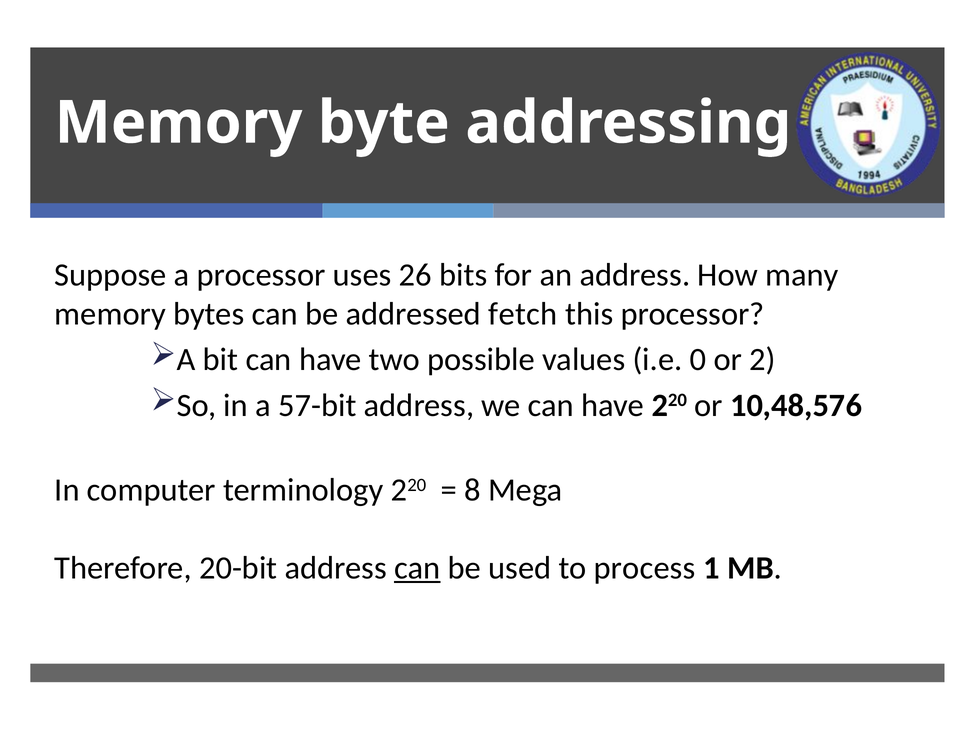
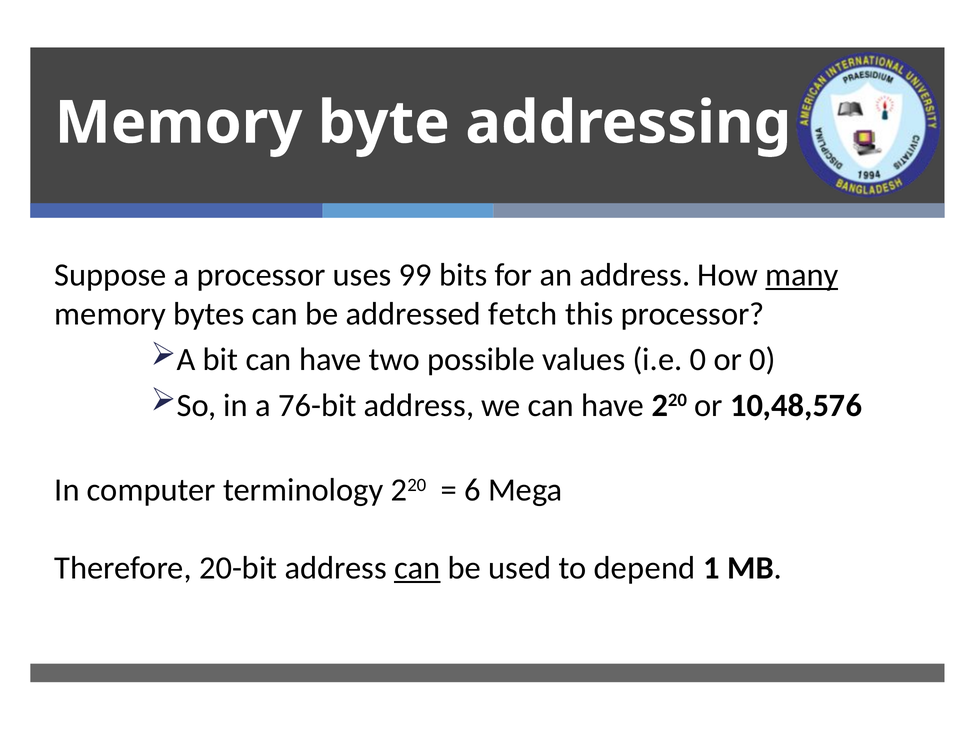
26: 26 -> 99 (415, 275)
many underline: none -> present (802, 275)
or 2: 2 -> 0 (763, 360)
57-bit: 57-bit -> 76-bit (317, 406)
8: 8 -> 6 (473, 490)
process: process -> depend (645, 568)
